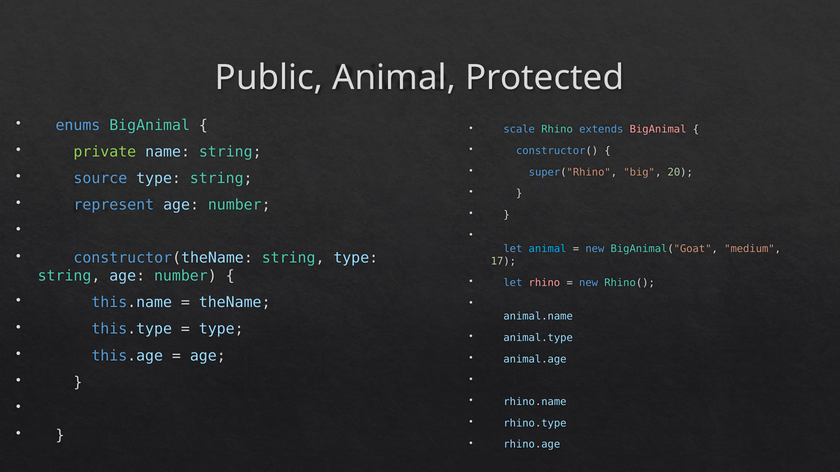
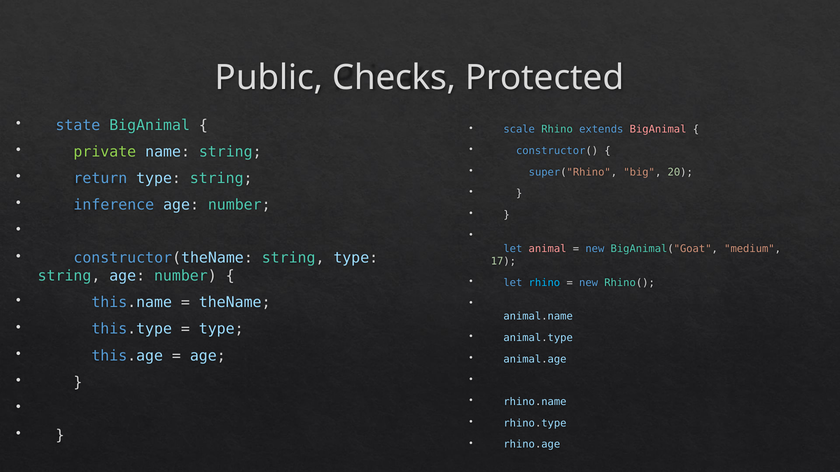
Public Animal: Animal -> Checks (394, 78)
enums: enums -> state (78, 125)
source: source -> return (100, 178)
represent: represent -> inference (114, 205)
animal colour: light blue -> pink (548, 249)
rhino colour: pink -> light blue (544, 283)
